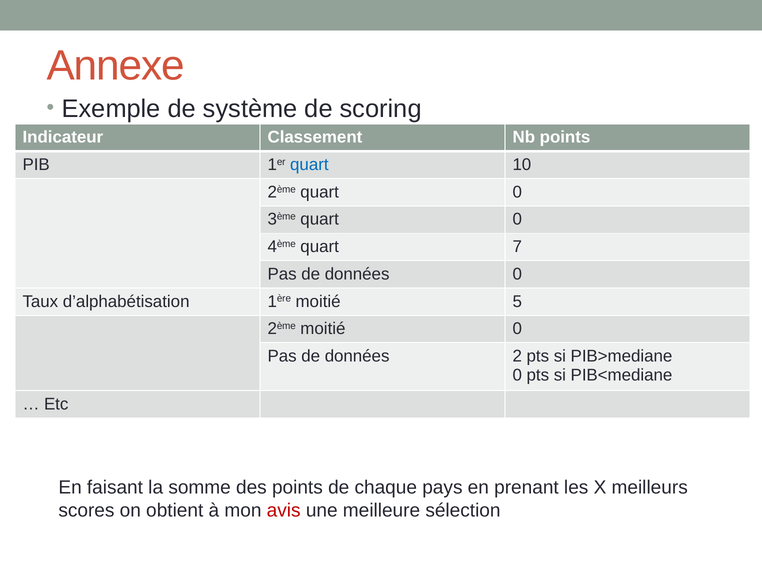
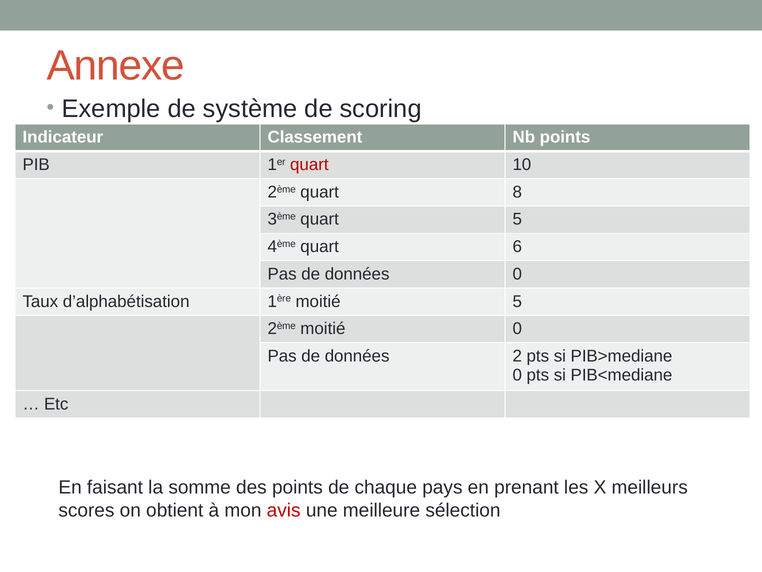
quart colour: blue -> red (309, 165)
2ème quart 0: 0 -> 8 (517, 192)
3ème quart 0: 0 -> 5 (517, 219)
7: 7 -> 6 (517, 247)
